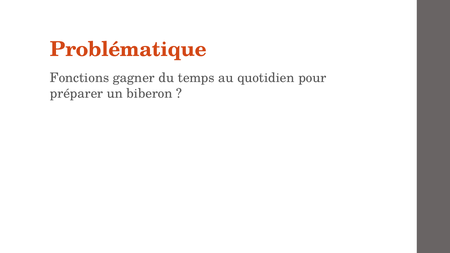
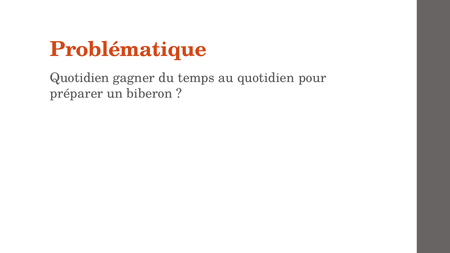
Fonctions: Fonctions -> Quotidien (80, 78)
